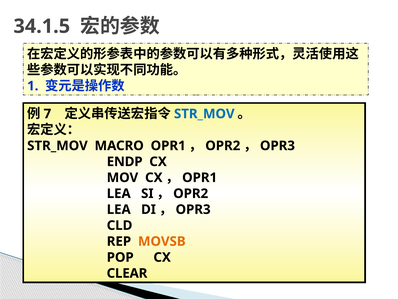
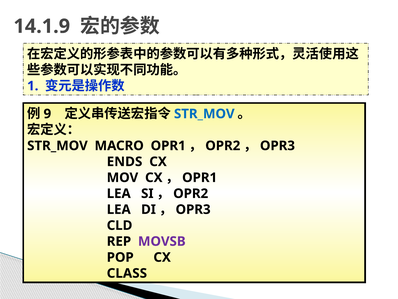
34.1.5: 34.1.5 -> 14.1.9 (42, 26)
7: 7 -> 9 (47, 114)
ENDP: ENDP -> ENDS (125, 161)
MOVSB colour: orange -> purple (162, 241)
CLEAR: CLEAR -> CLASS (127, 273)
